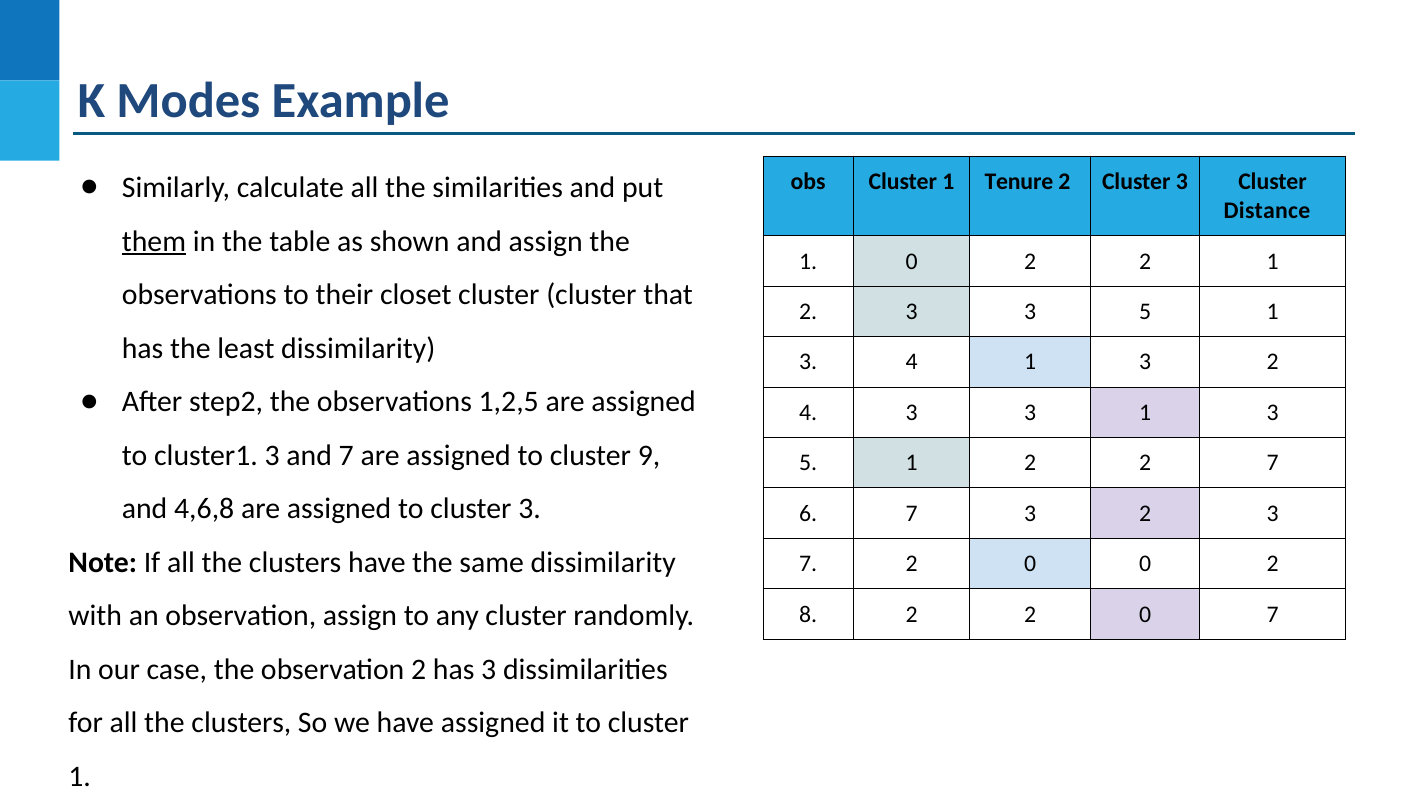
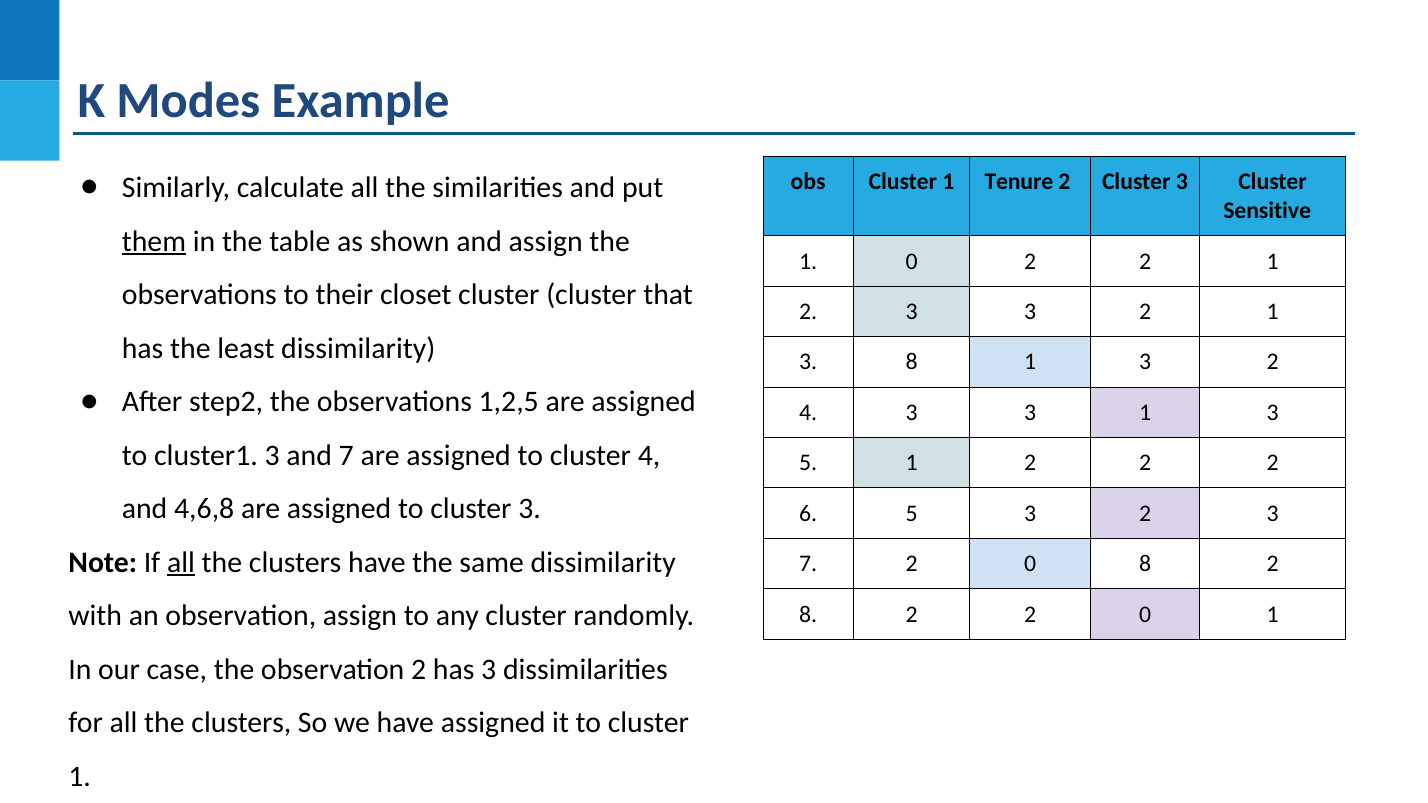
Distance: Distance -> Sensitive (1267, 211)
3 3 5: 5 -> 2 (1145, 312)
3 4: 4 -> 8 (912, 362)
cluster 9: 9 -> 4 (649, 456)
2 2 7: 7 -> 2 (1273, 463)
6 7: 7 -> 5 (912, 514)
all underline: none -> present (181, 563)
0 0: 0 -> 8 (1145, 564)
0 7: 7 -> 1 (1273, 615)
